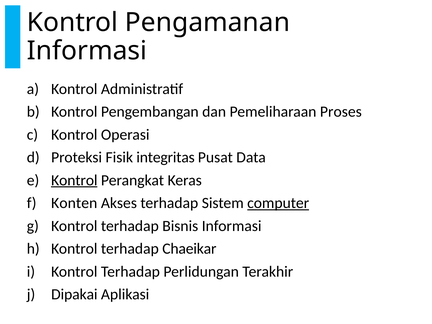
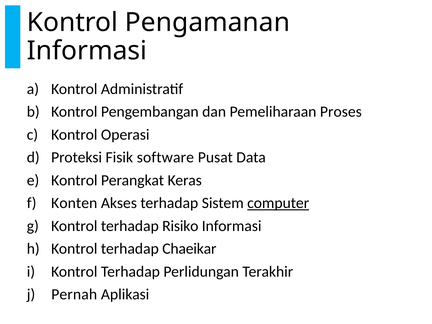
integritas: integritas -> software (165, 157)
Kontrol underline: present -> none (74, 180)
Bisnis: Bisnis -> Risiko (180, 226)
Dipakai: Dipakai -> Pernah (74, 294)
